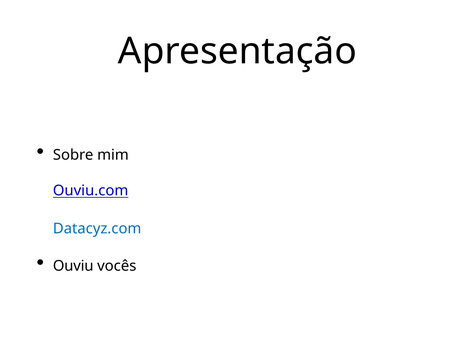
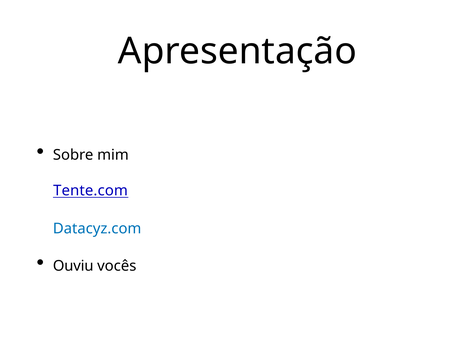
Ouviu.com: Ouviu.com -> Tente.com (91, 191)
